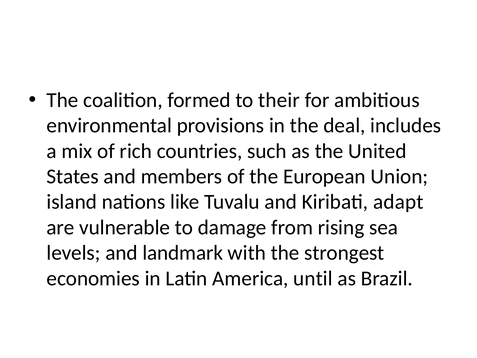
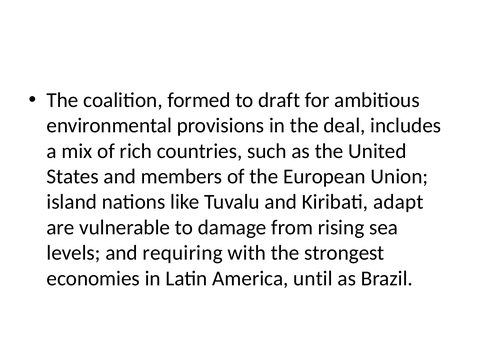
their: their -> draft (279, 100)
landmark: landmark -> requiring (183, 253)
